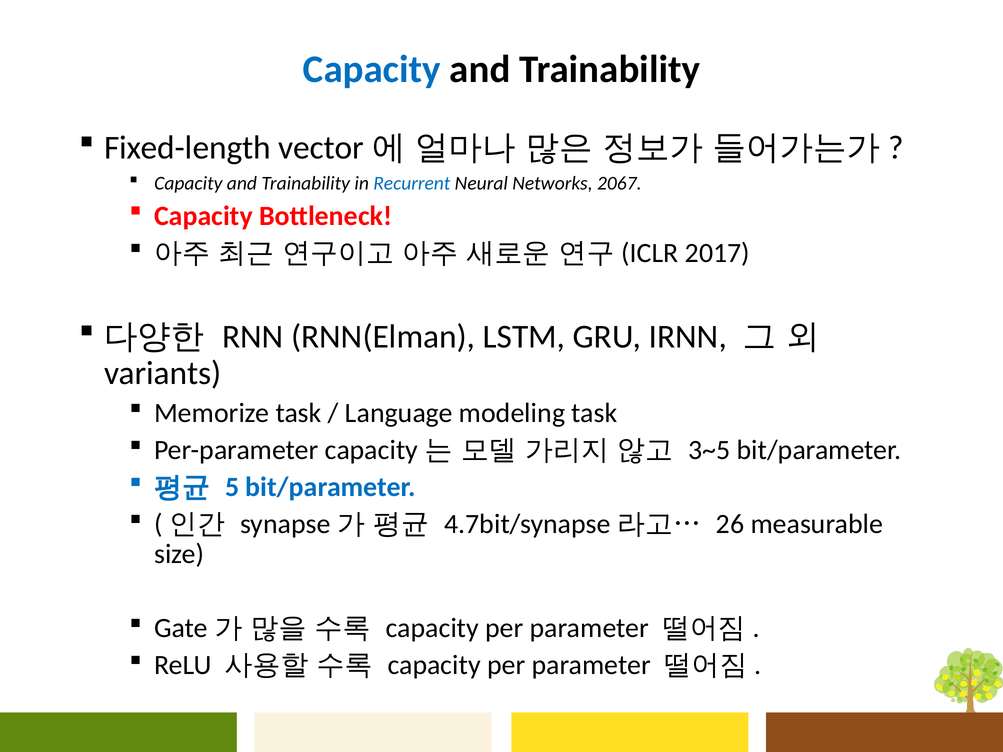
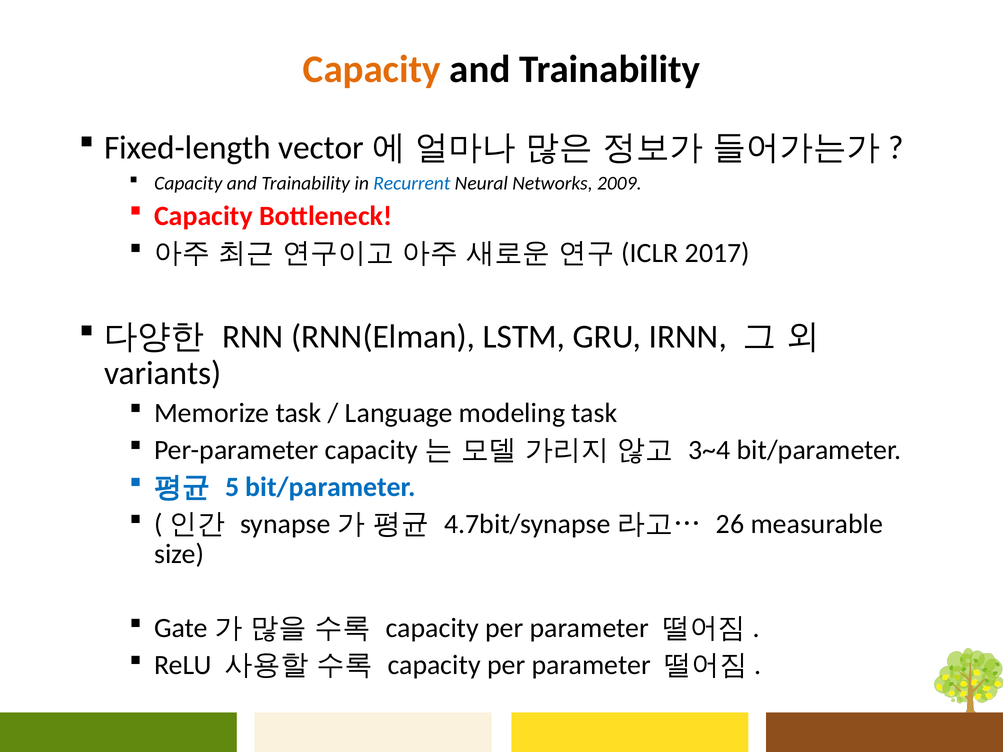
Capacity colour: blue -> orange (372, 69)
2067: 2067 -> 2009 (619, 183)
3~5: 3~5 -> 3~4 (709, 450)
